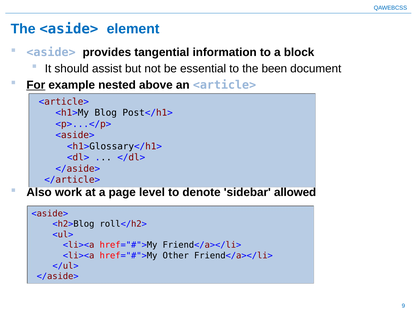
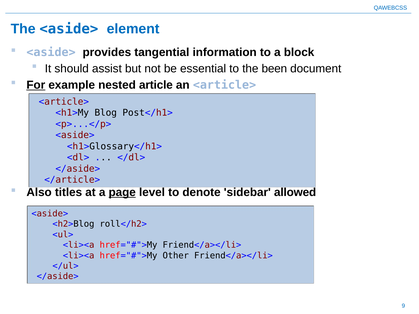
above: above -> article (156, 85)
work: work -> titles (69, 193)
page underline: none -> present (122, 193)
